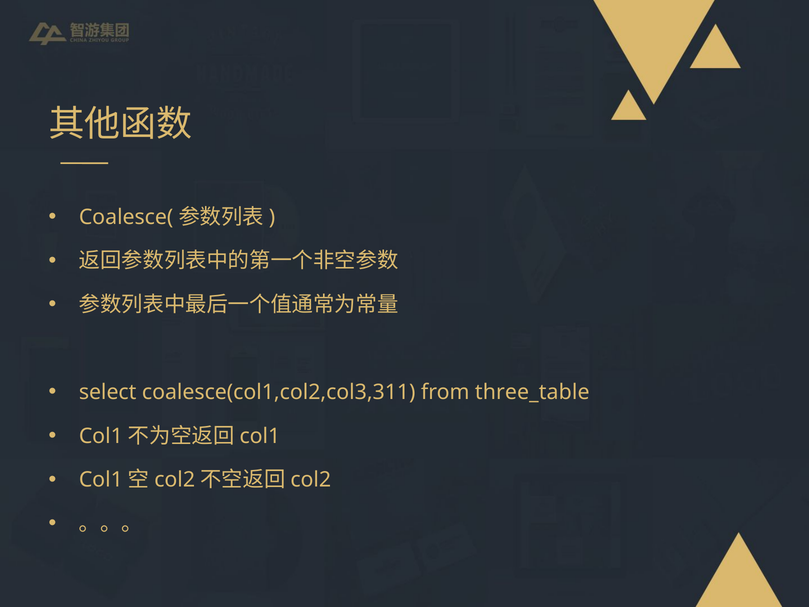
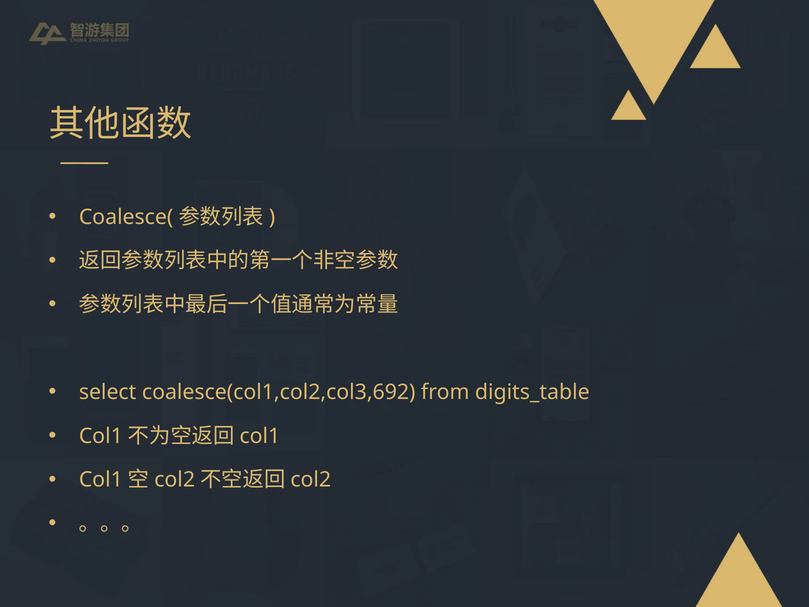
coalesce(col1,col2,col3,311: coalesce(col1,col2,col3,311 -> coalesce(col1,col2,col3,692 (279, 392)
three_table: three_table -> digits_table (532, 392)
